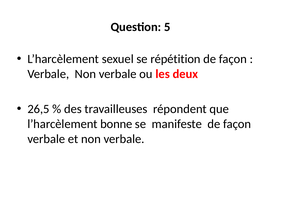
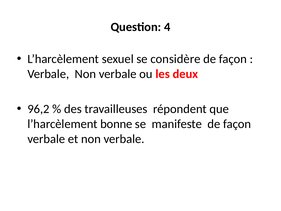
5: 5 -> 4 (167, 27)
répétition: répétition -> considère (175, 59)
26,5: 26,5 -> 96,2 (38, 109)
